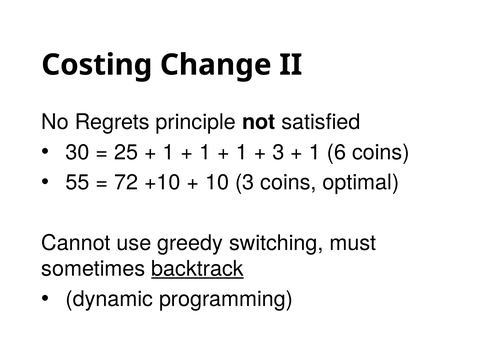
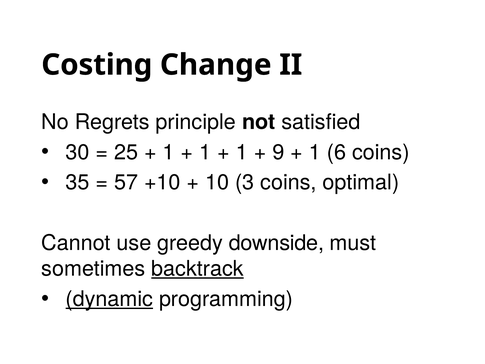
3: 3 -> 9 (278, 152)
55: 55 -> 35 (78, 182)
72: 72 -> 57 (126, 182)
switching: switching -> downside (276, 243)
dynamic underline: none -> present (109, 299)
